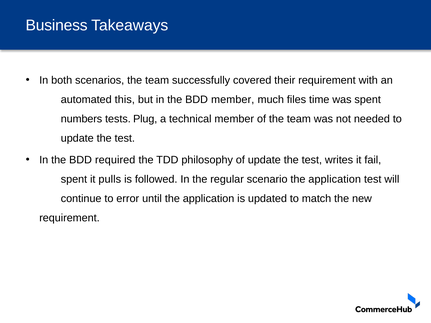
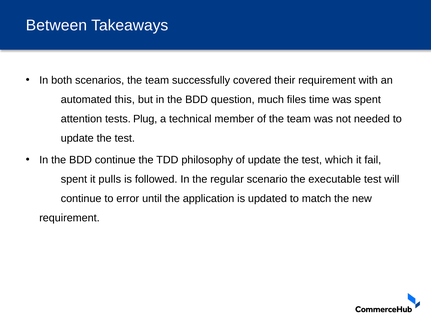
Business: Business -> Between (56, 25)
BDD member: member -> question (233, 100)
numbers: numbers -> attention (81, 119)
BDD required: required -> continue (115, 160)
writes: writes -> which (339, 160)
scenario the application: application -> executable (335, 179)
